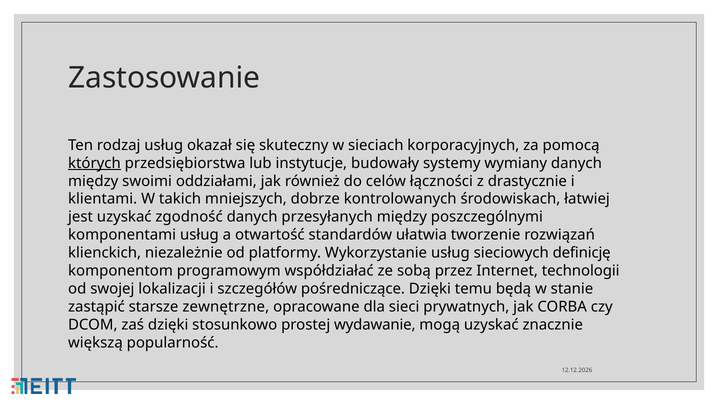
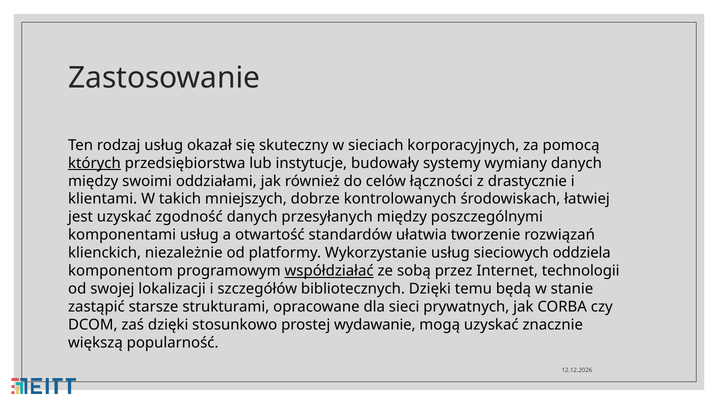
definicję: definicję -> oddziela (582, 253)
współdziałać underline: none -> present (329, 271)
pośredniczące: pośredniczące -> bibliotecznych (353, 289)
zewnętrzne: zewnętrzne -> strukturami (226, 307)
